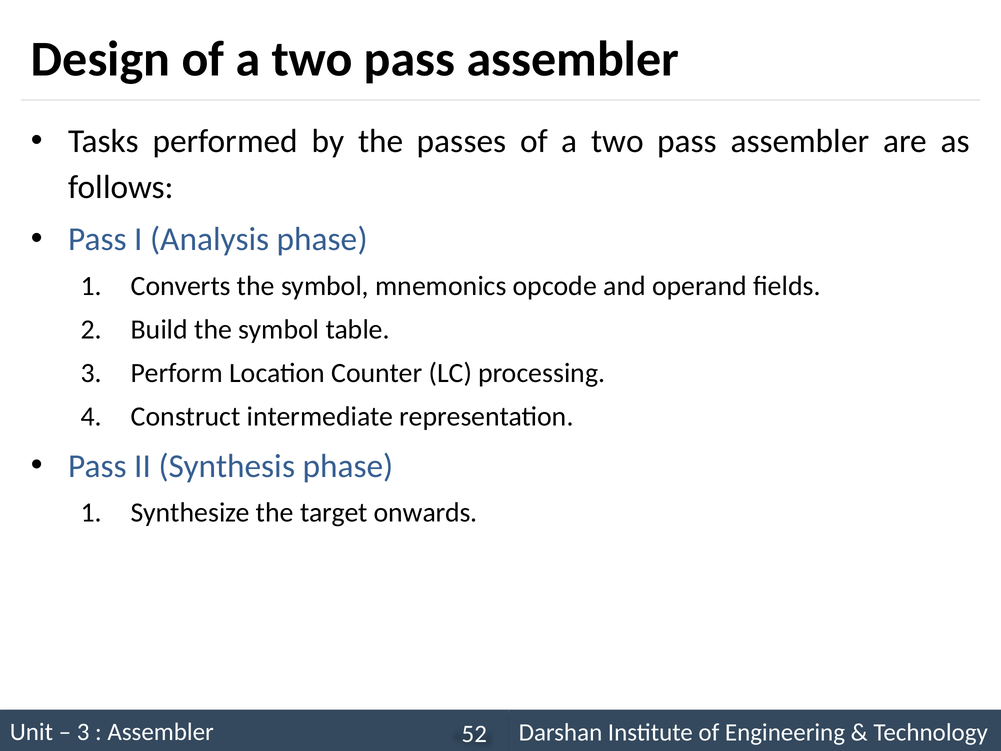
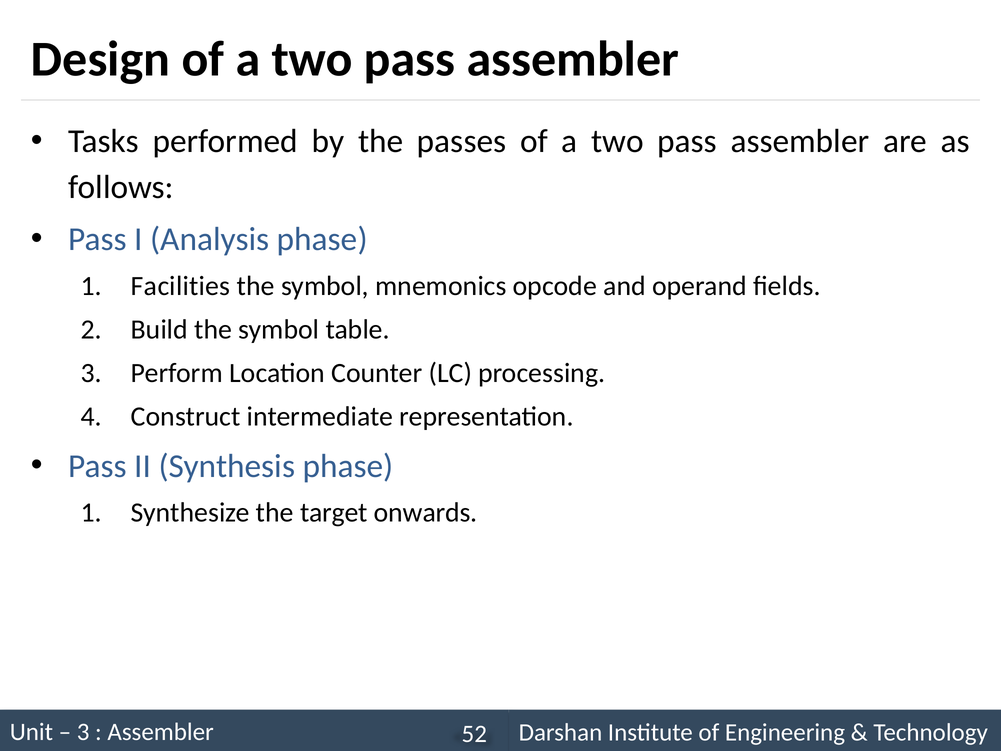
Converts: Converts -> Facilities (181, 286)
